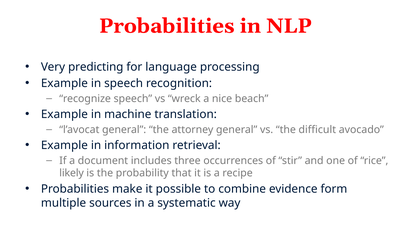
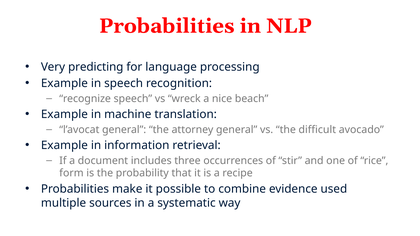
likely: likely -> form (71, 173)
form: form -> used (334, 189)
